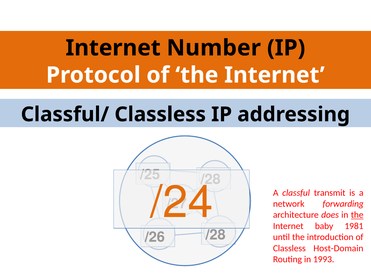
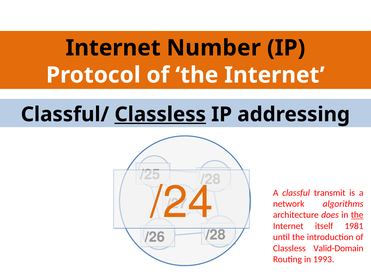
Classless underline: none -> present (160, 115)
forwarding: forwarding -> algorithms (343, 204)
baby: baby -> itself (324, 226)
Host-Domain: Host-Domain -> Valid-Domain (338, 249)
